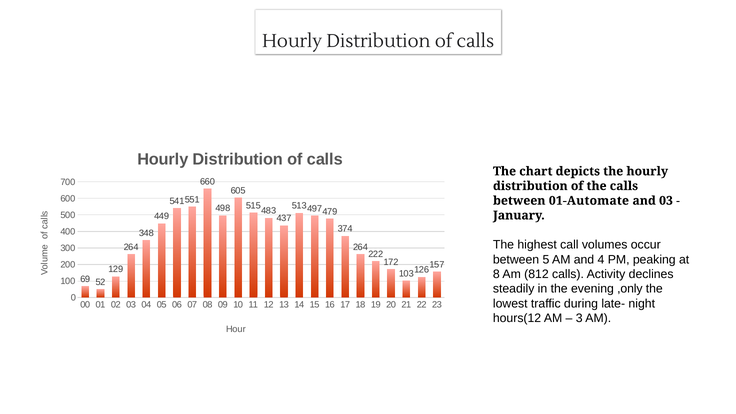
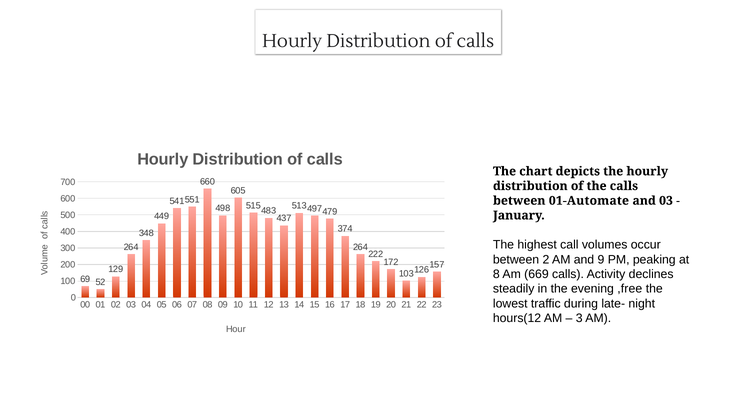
5: 5 -> 2 (546, 259)
4: 4 -> 9 (601, 259)
812: 812 -> 669 (536, 274)
,only: ,only -> ,free (630, 289)
